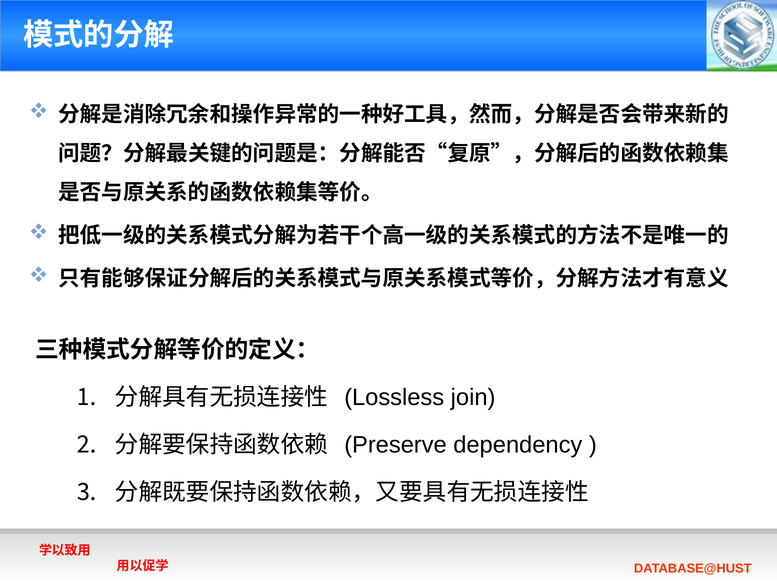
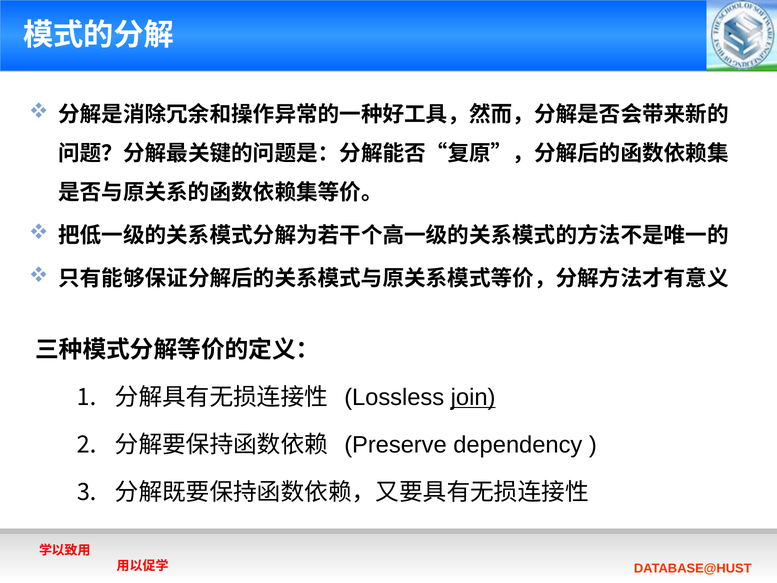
join underline: none -> present (473, 397)
